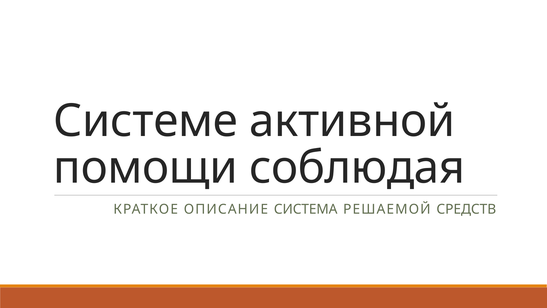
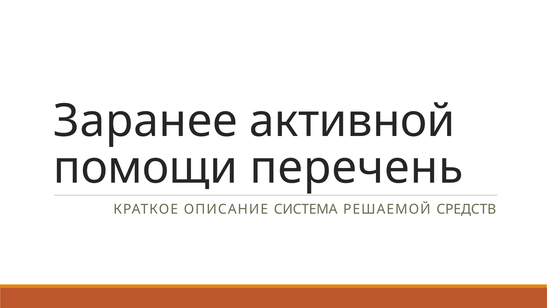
Системе: Системе -> Заранее (145, 121)
соблюдая: соблюдая -> перечень (357, 168)
